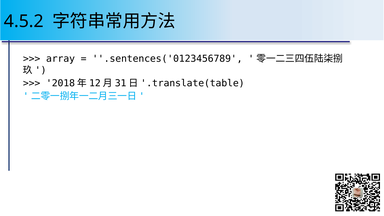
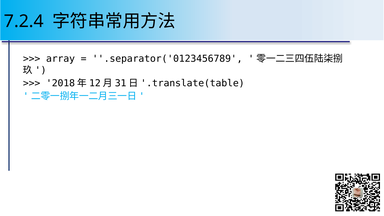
4.5.2: 4.5.2 -> 7.2.4 (24, 21)
.sentences('0123456789: .sentences('0123456789 -> .separator('0123456789 (167, 59)
